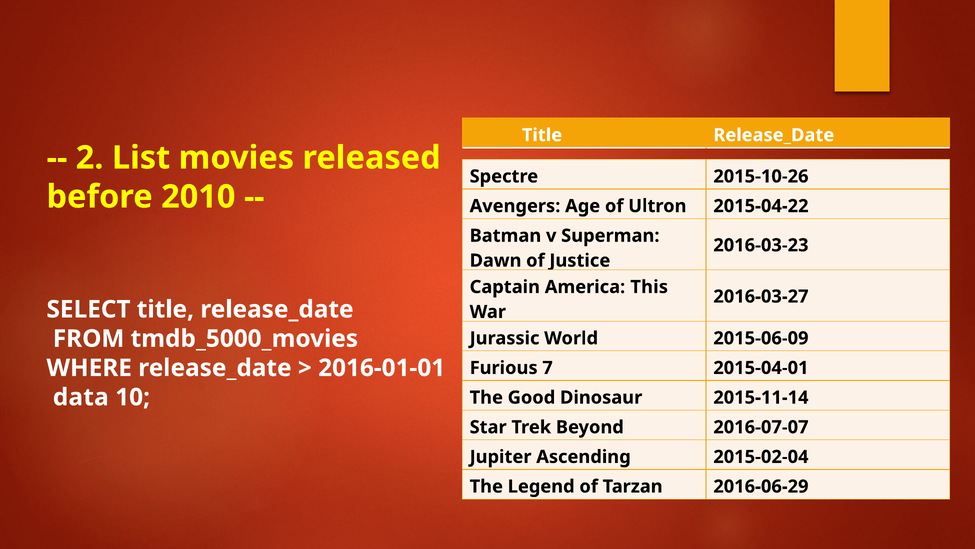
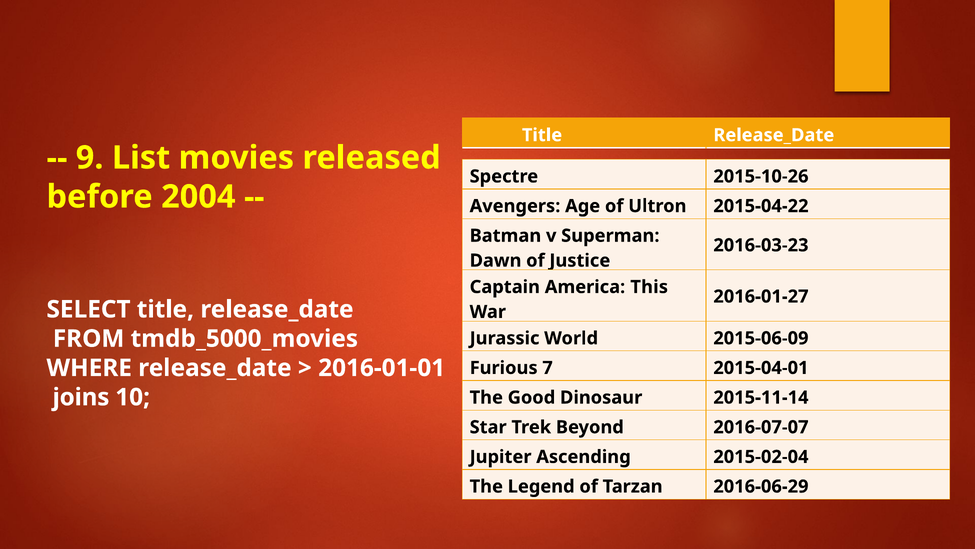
2: 2 -> 9 (90, 158)
2010: 2010 -> 2004 (198, 197)
2016-03-27: 2016-03-27 -> 2016-01-27 (761, 296)
data: data -> joins (81, 397)
